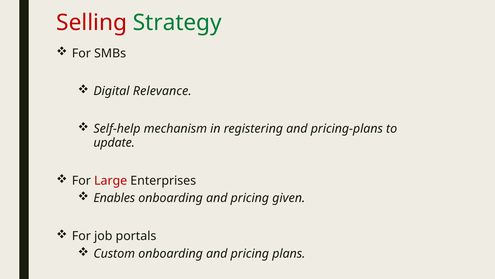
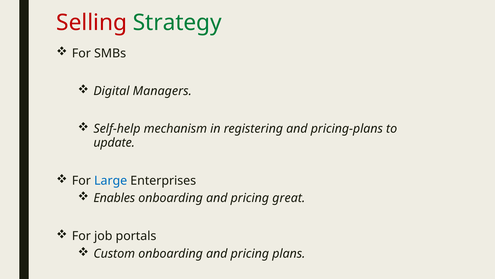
Relevance: Relevance -> Managers (162, 91)
Large colour: red -> blue (111, 180)
given: given -> great (289, 198)
